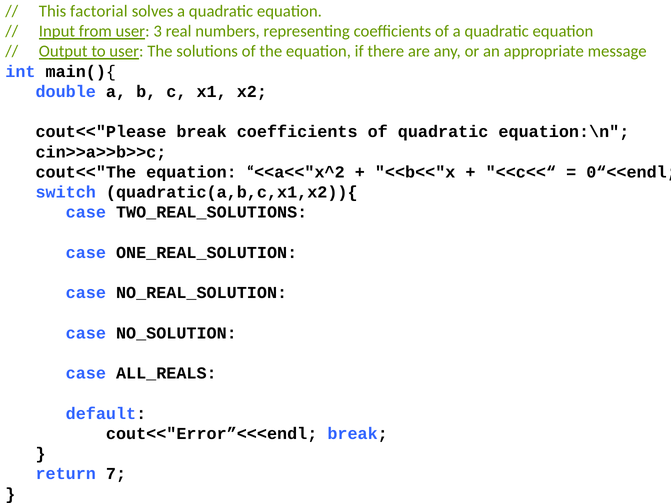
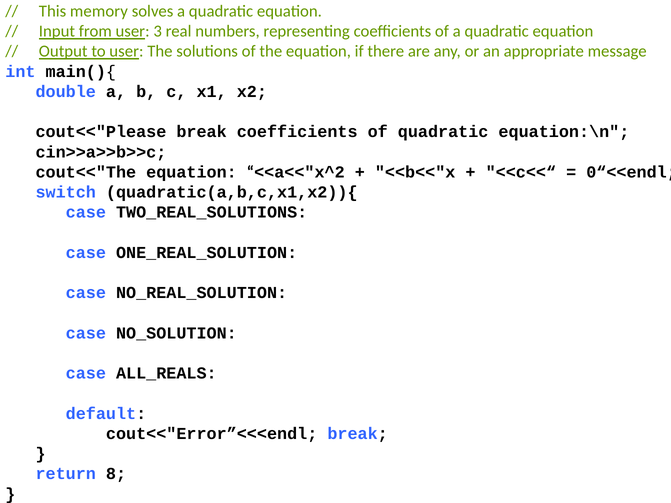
factorial: factorial -> memory (99, 11)
7: 7 -> 8 (116, 474)
